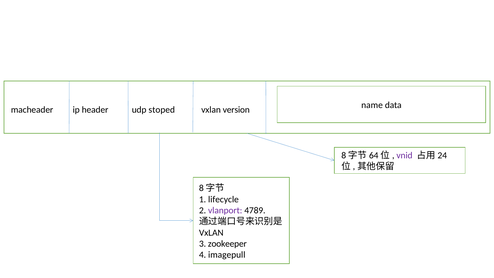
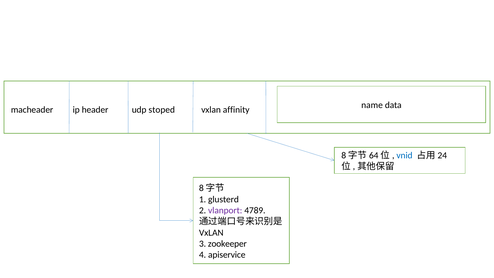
version: version -> affinity (236, 110)
vnid colour: purple -> blue (404, 155)
lifecycle: lifecycle -> glusterd (223, 199)
imagepull: imagepull -> apiservice (227, 255)
